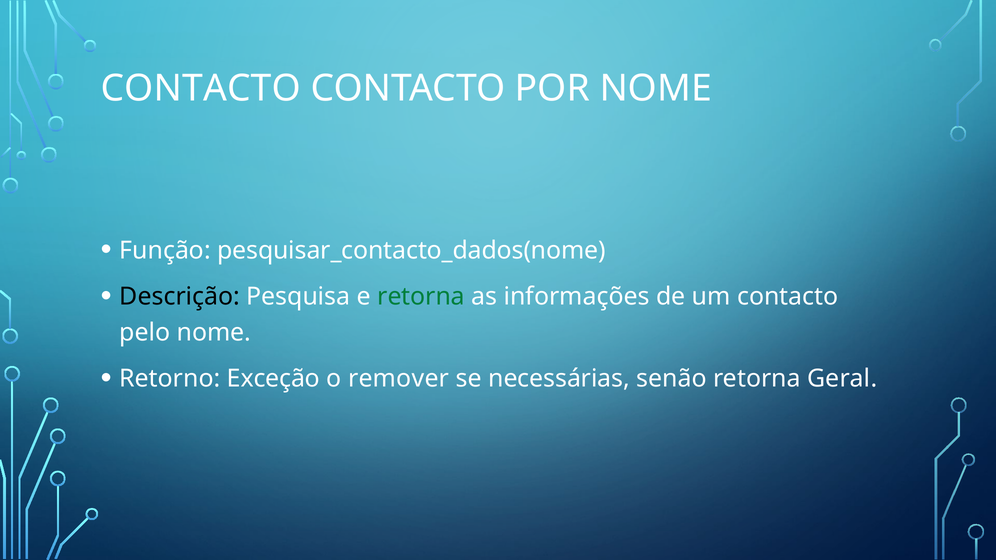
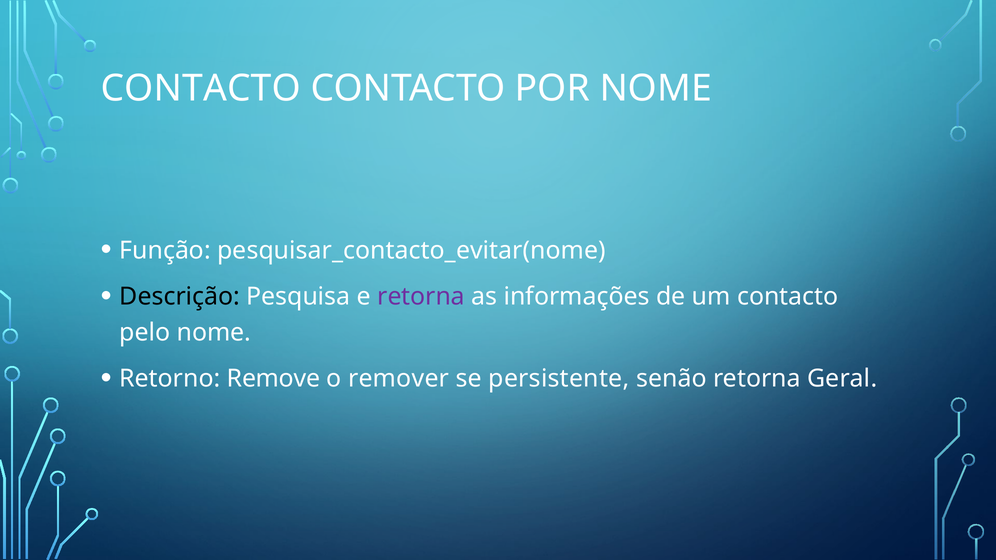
pesquisar_contacto_dados(nome: pesquisar_contacto_dados(nome -> pesquisar_contacto_evitar(nome (411, 250)
retorna colour: green -> purple (421, 297)
Exceção: Exceção -> Remove (273, 379)
necessárias: necessárias -> persistente (559, 379)
